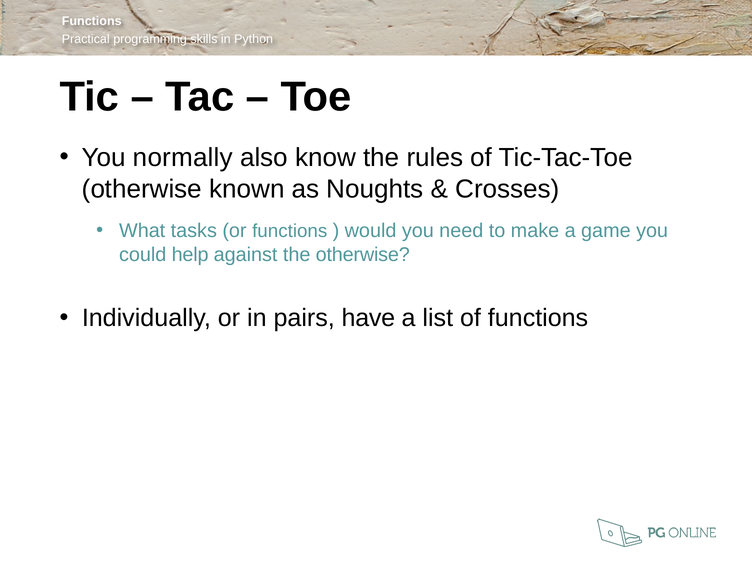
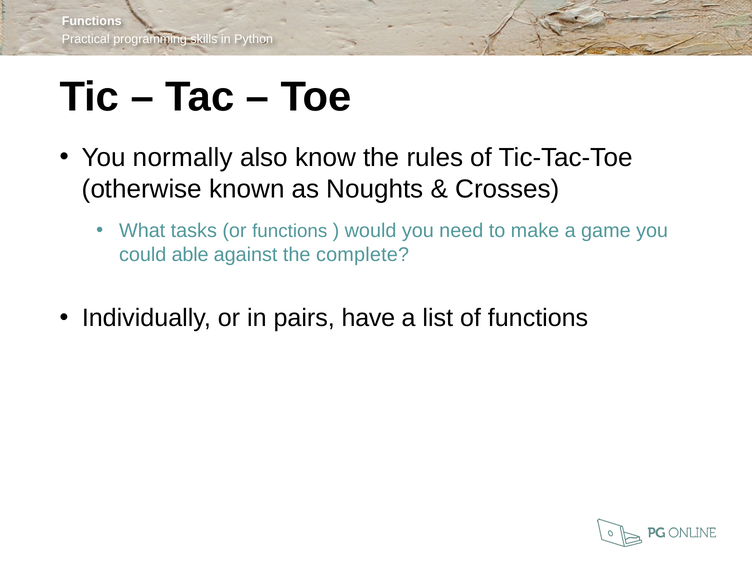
help: help -> able (190, 255)
the otherwise: otherwise -> complete (363, 255)
